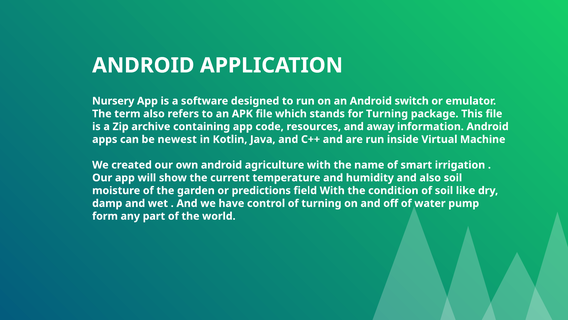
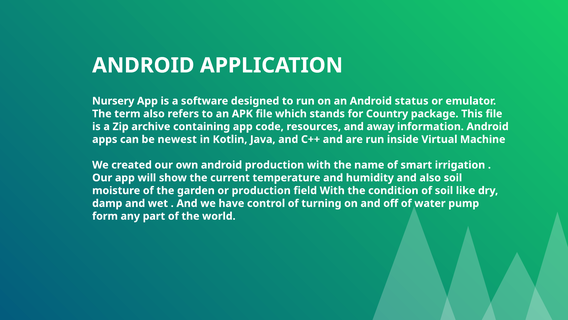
switch: switch -> status (412, 101)
for Turning: Turning -> Country (387, 114)
android agriculture: agriculture -> production (274, 165)
or predictions: predictions -> production (261, 190)
